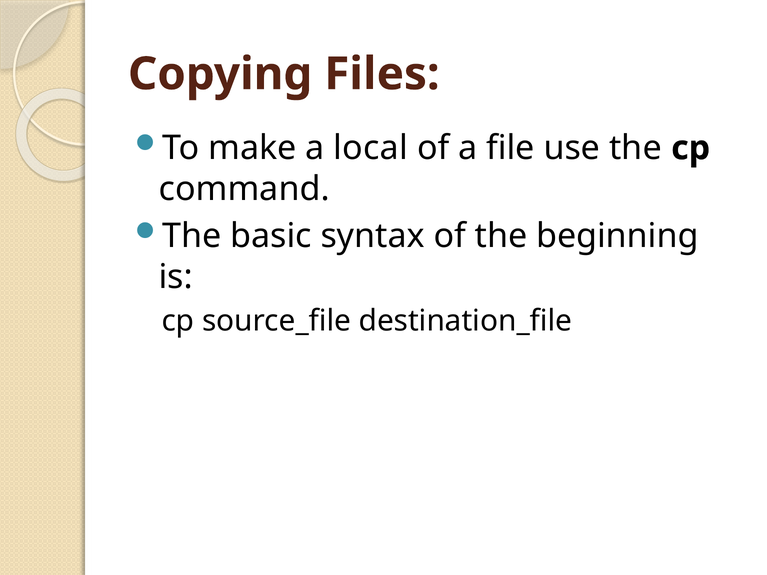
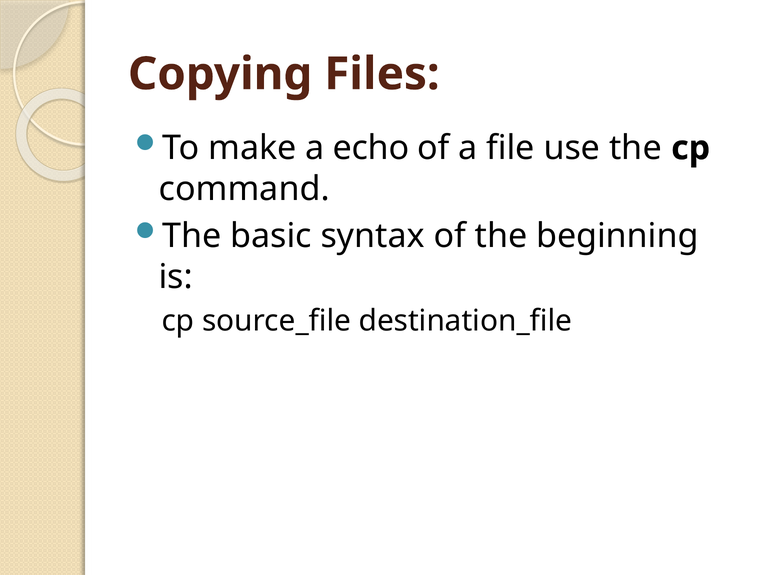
local: local -> echo (371, 148)
